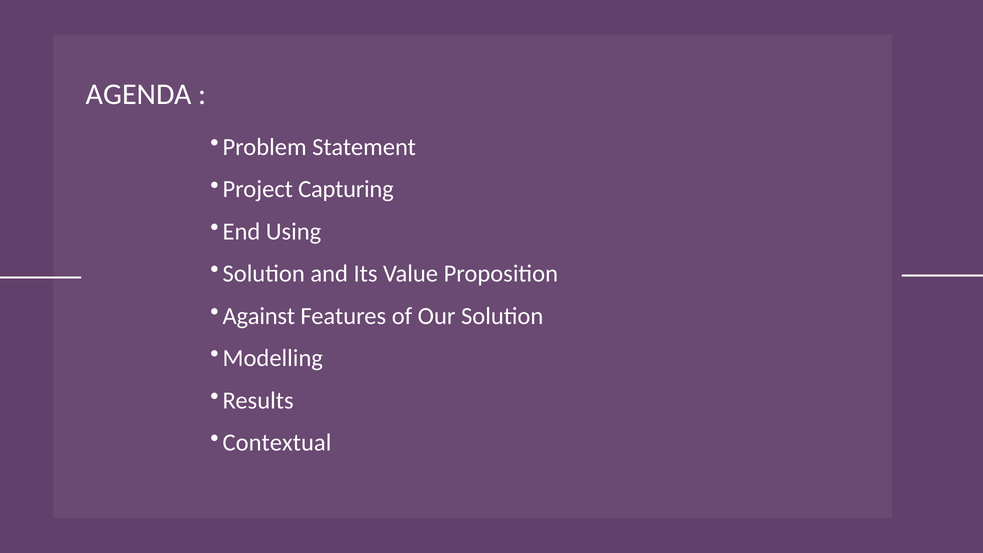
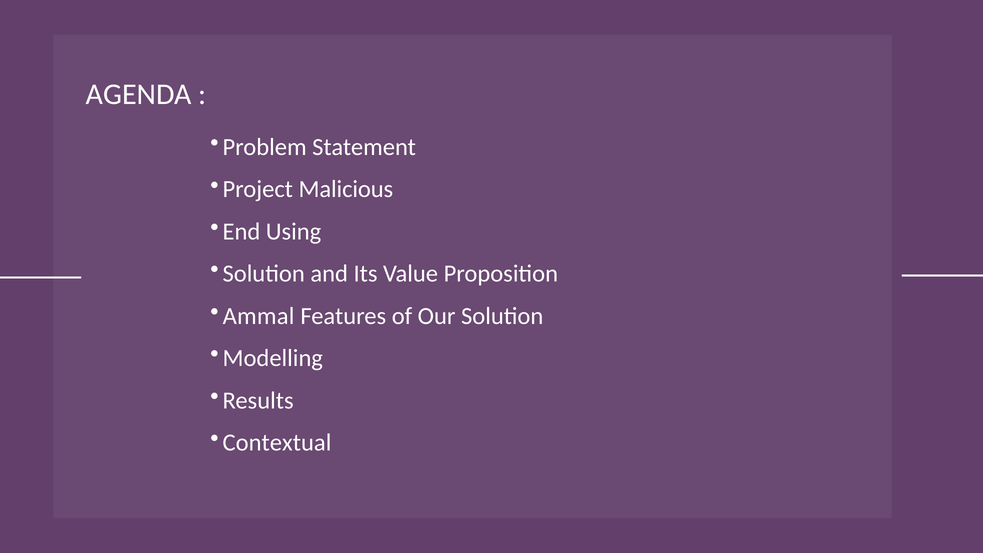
Capturing: Capturing -> Malicious (346, 189)
Against: Against -> Ammal (259, 316)
